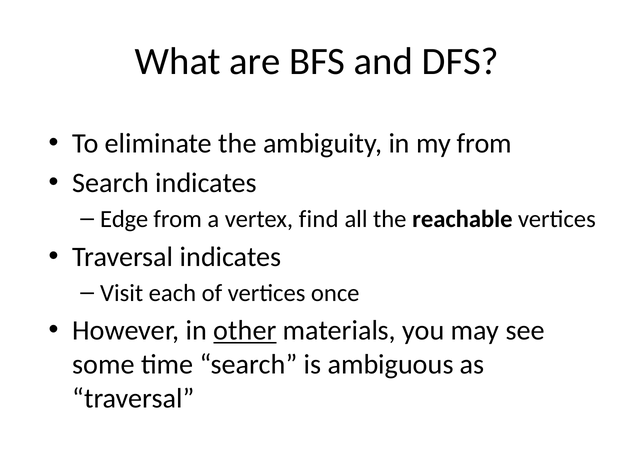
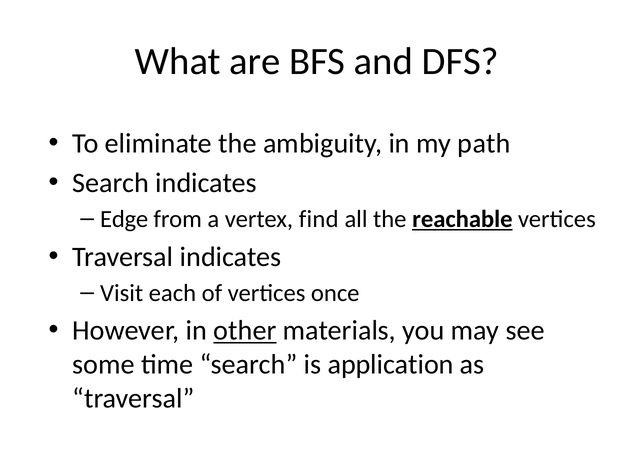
my from: from -> path (484, 144)
reachable underline: none -> present (462, 219)
ambiguous: ambiguous -> application (391, 365)
